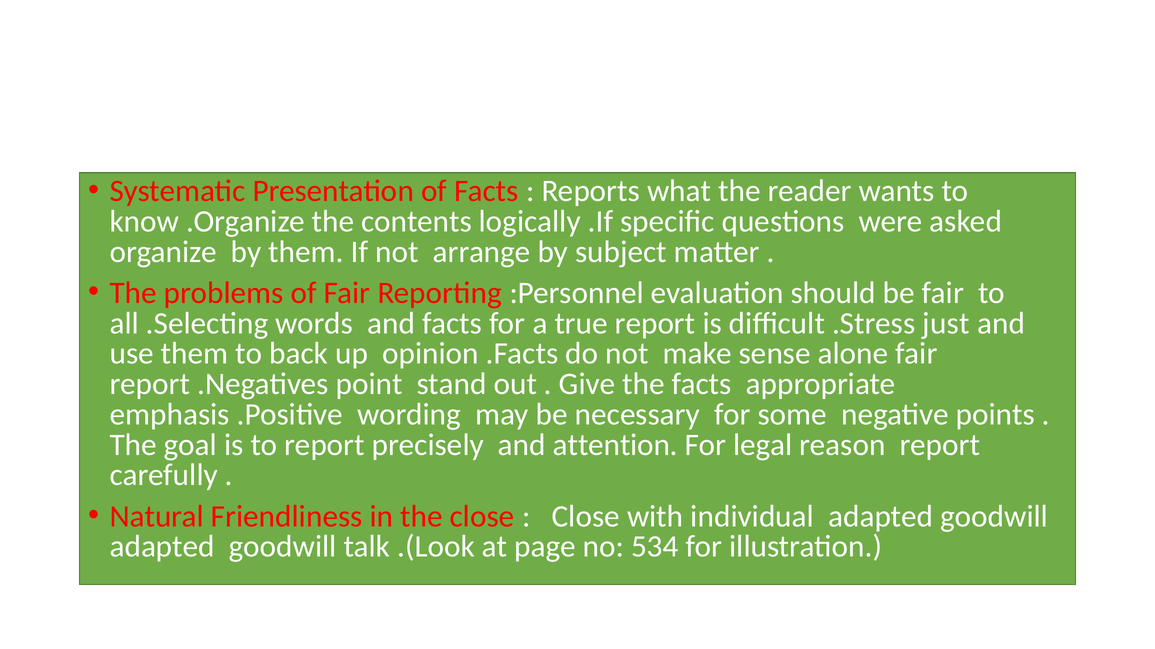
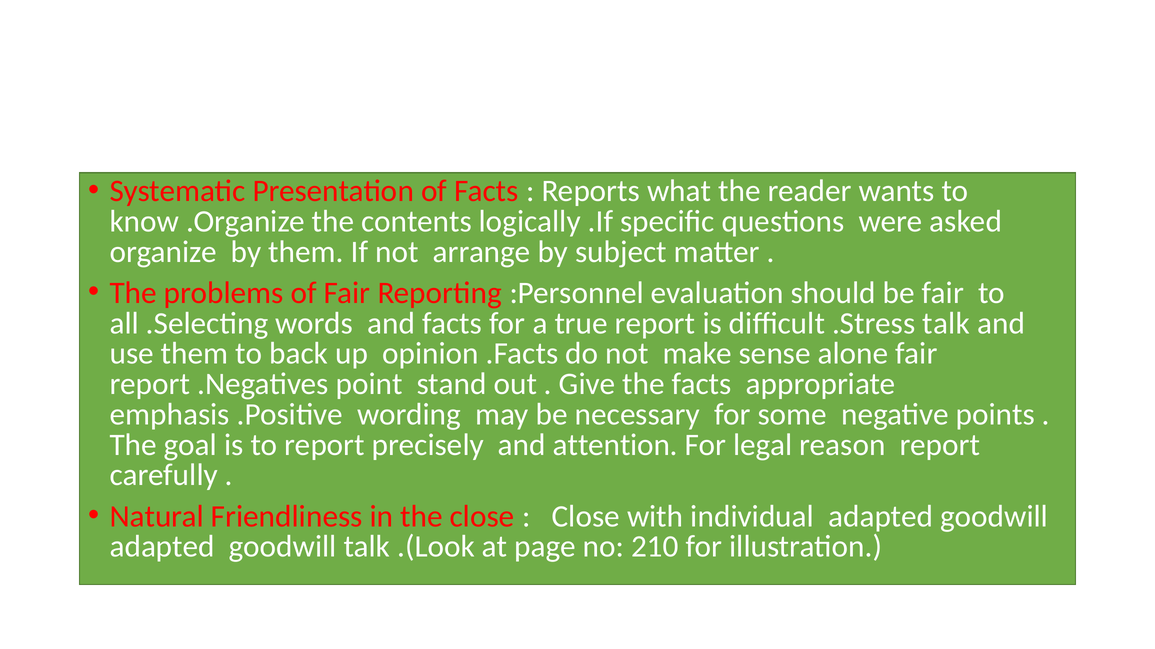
.Stress just: just -> talk (946, 324)
534: 534 -> 210 (655, 547)
